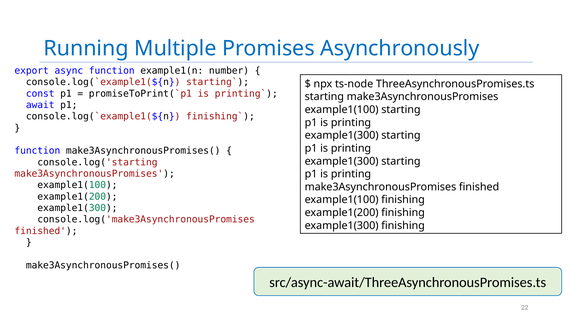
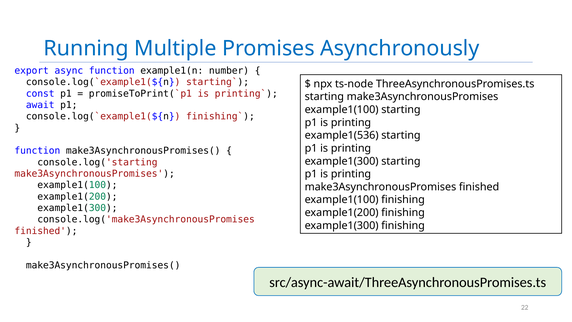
example1(300: example1(300 -> example1(536 (342, 135)
